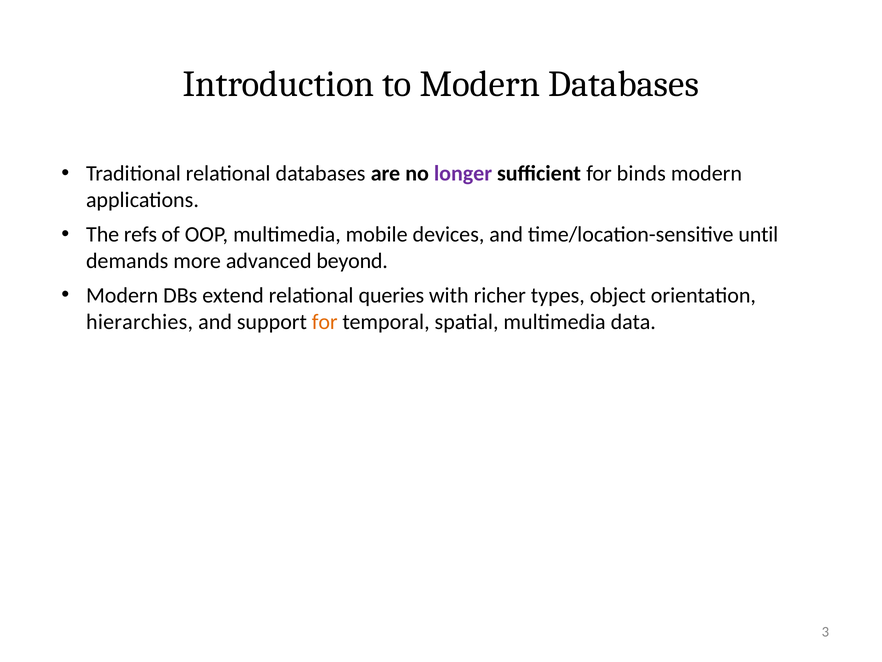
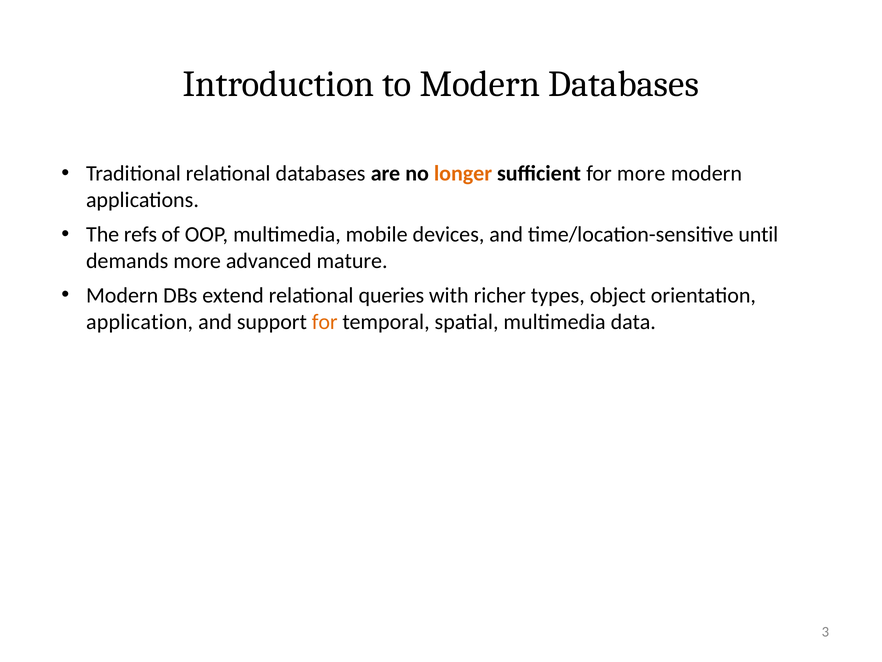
longer colour: purple -> orange (463, 174)
for binds: binds -> more (641, 174)
beyond: beyond -> mature (352, 261)
hierarchies: hierarchies -> application (140, 322)
